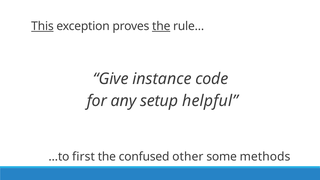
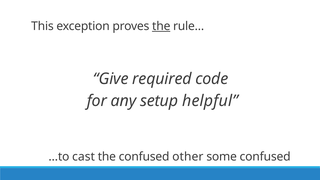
This underline: present -> none (42, 26)
instance: instance -> required (162, 79)
first: first -> cast (84, 157)
some methods: methods -> confused (265, 157)
